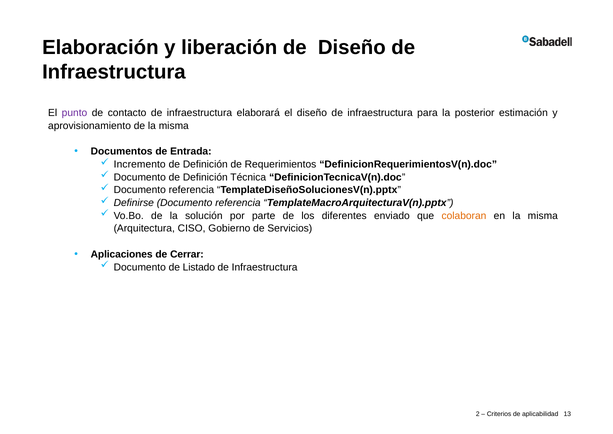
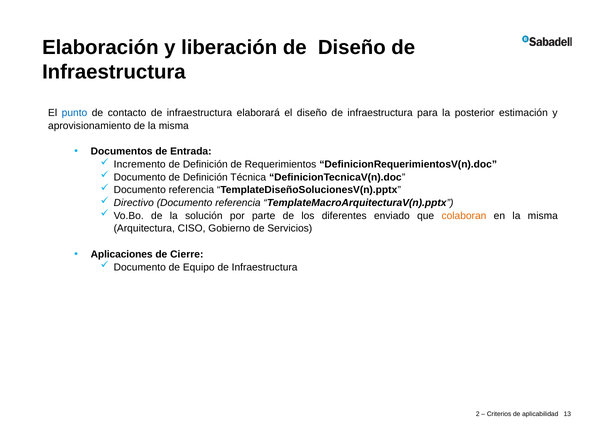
punto colour: purple -> blue (74, 113)
Definirse: Definirse -> Directivo (134, 203)
Cerrar: Cerrar -> Cierre (187, 254)
Listado: Listado -> Equipo (199, 267)
